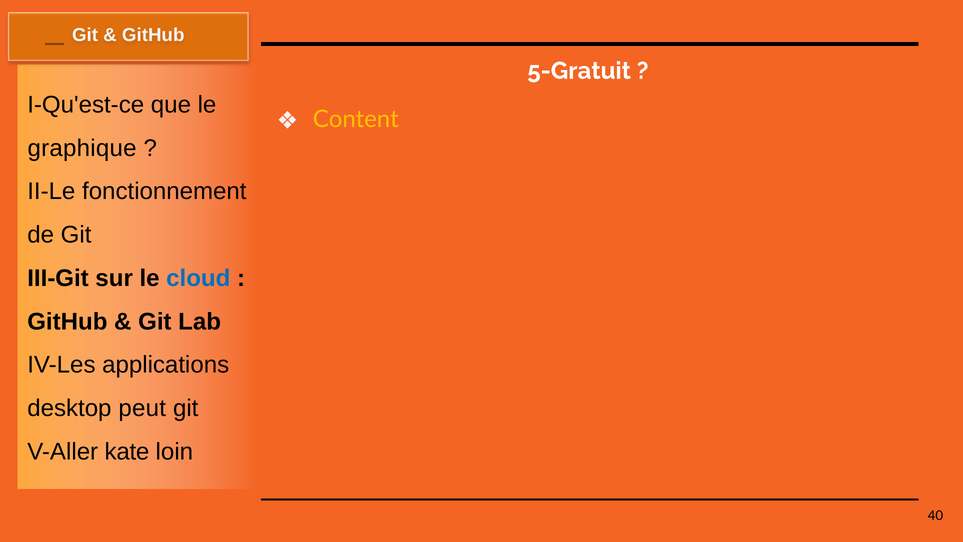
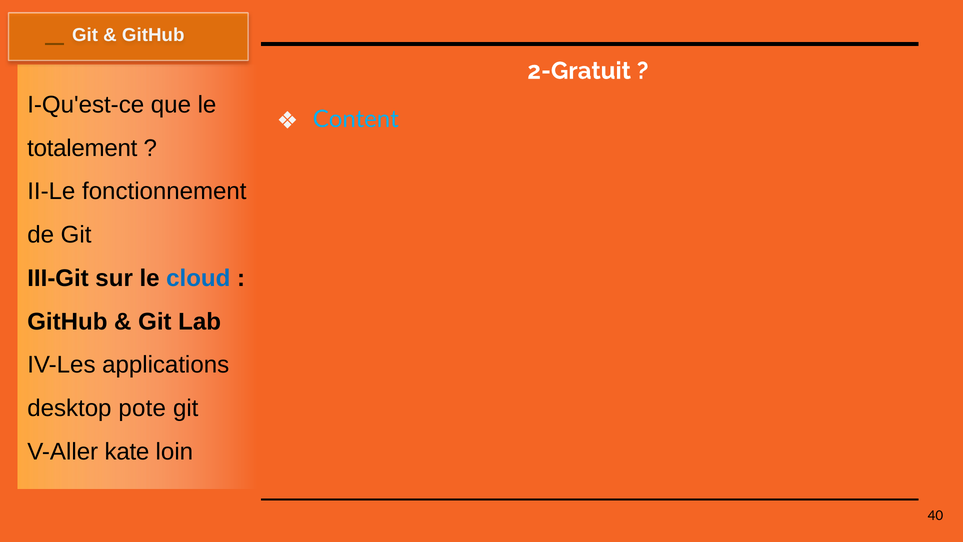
5-Gratuit: 5-Gratuit -> 2-Gratuit (579, 71)
Content colour: yellow -> light blue (356, 119)
graphique: graphique -> totalement (82, 148)
peut: peut -> pote (142, 408)
